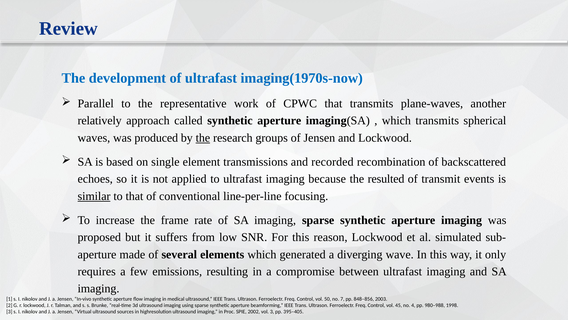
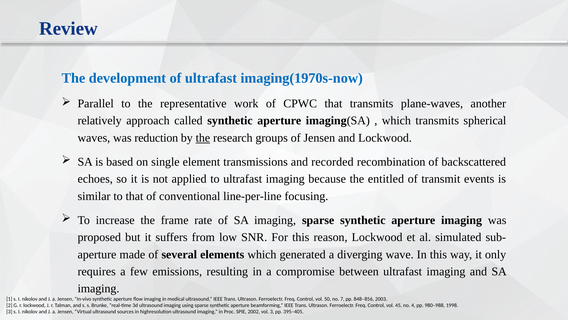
produced: produced -> reduction (156, 138)
resulted: resulted -> entitled (386, 179)
similar underline: present -> none (94, 196)
